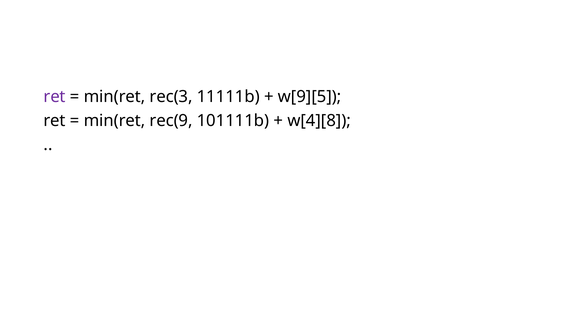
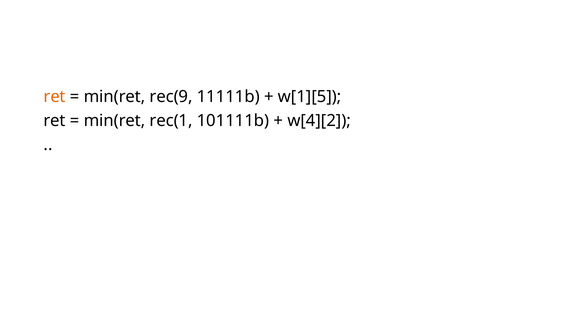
ret colour: purple -> orange (55, 97)
rec(3: rec(3 -> rec(9 (171, 97)
w[9][5: w[9][5 -> w[1][5 (310, 97)
rec(9: rec(9 -> rec(1 (171, 121)
w[4][8: w[4][8 -> w[4][2 (319, 121)
